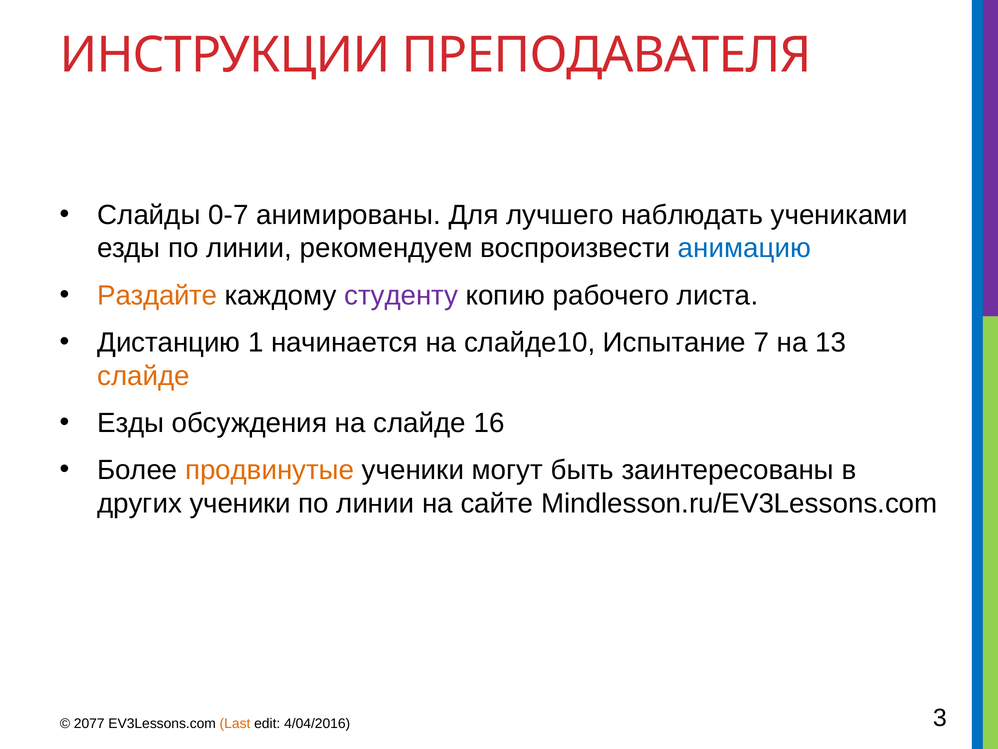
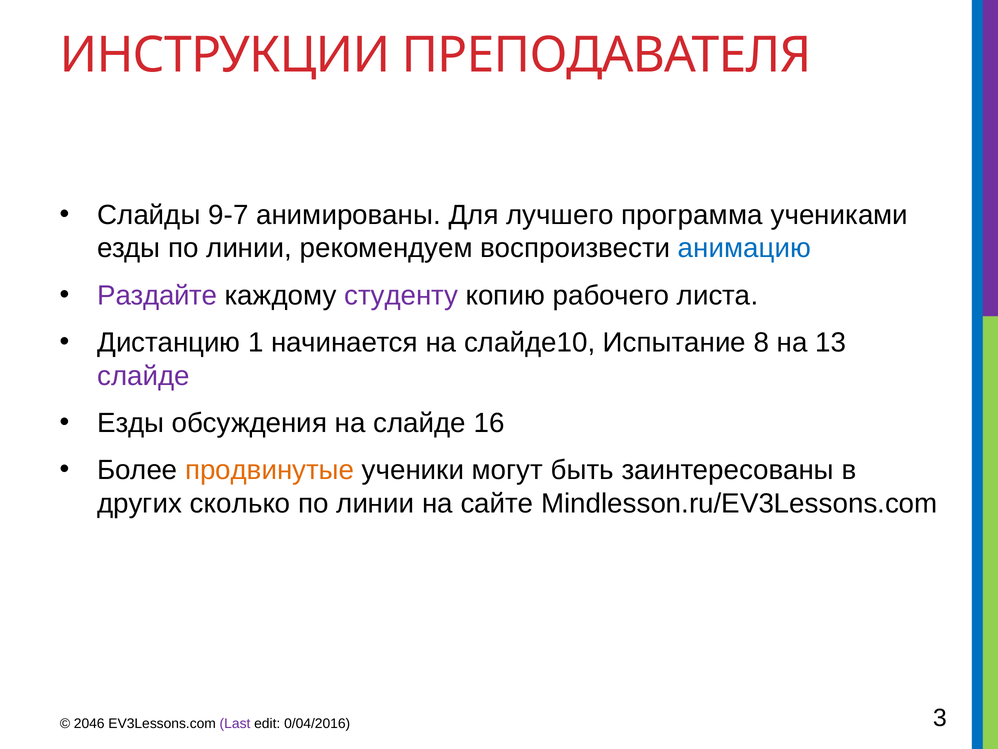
0-7: 0-7 -> 9-7 (228, 215)
наблюдать: наблюдать -> программа (692, 215)
Раздайте colour: orange -> purple (157, 295)
7: 7 -> 8 (762, 342)
слайде colour: orange -> purple (144, 376)
других ученики: ученики -> сколько (240, 503)
2077: 2077 -> 2046 (89, 723)
Last colour: orange -> purple (235, 723)
4/04/2016: 4/04/2016 -> 0/04/2016 (317, 723)
